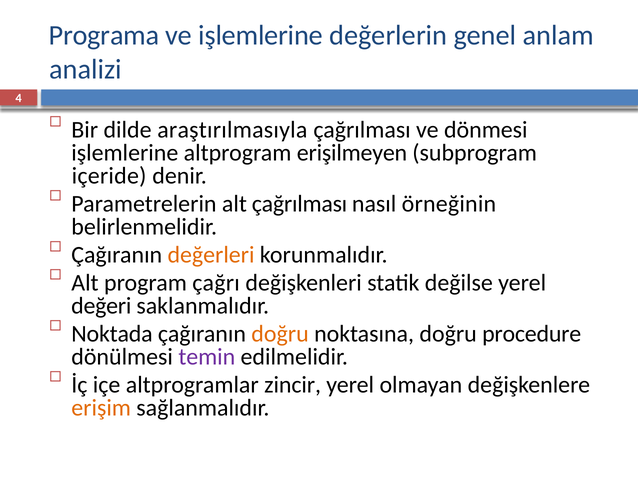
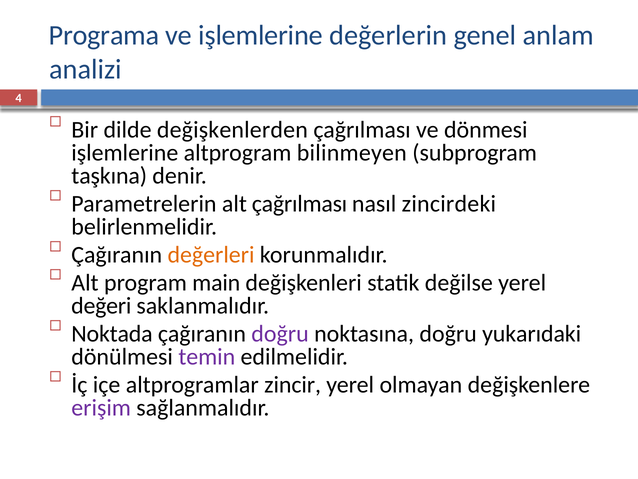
araştırılmasıyla: araştırılmasıyla -> değişkenlerden (232, 130)
erişilmeyen: erişilmeyen -> bilinmeyen (352, 153)
içeride: içeride -> taşkına (109, 176)
örneğinin: örneğinin -> zincirdeki (449, 204)
çağrı: çağrı -> main (216, 283)
doğru colour: orange -> purple (280, 334)
procedure: procedure -> yukarıdaki (532, 334)
erişim colour: orange -> purple (101, 407)
